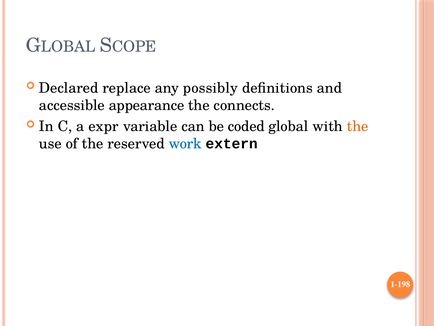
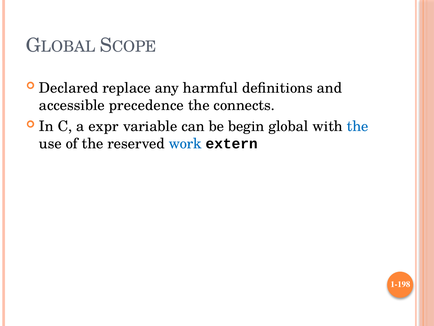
possibly: possibly -> harmful (210, 88)
appearance: appearance -> precedence (146, 105)
coded: coded -> begin (246, 126)
the colour: orange -> blue (358, 126)
